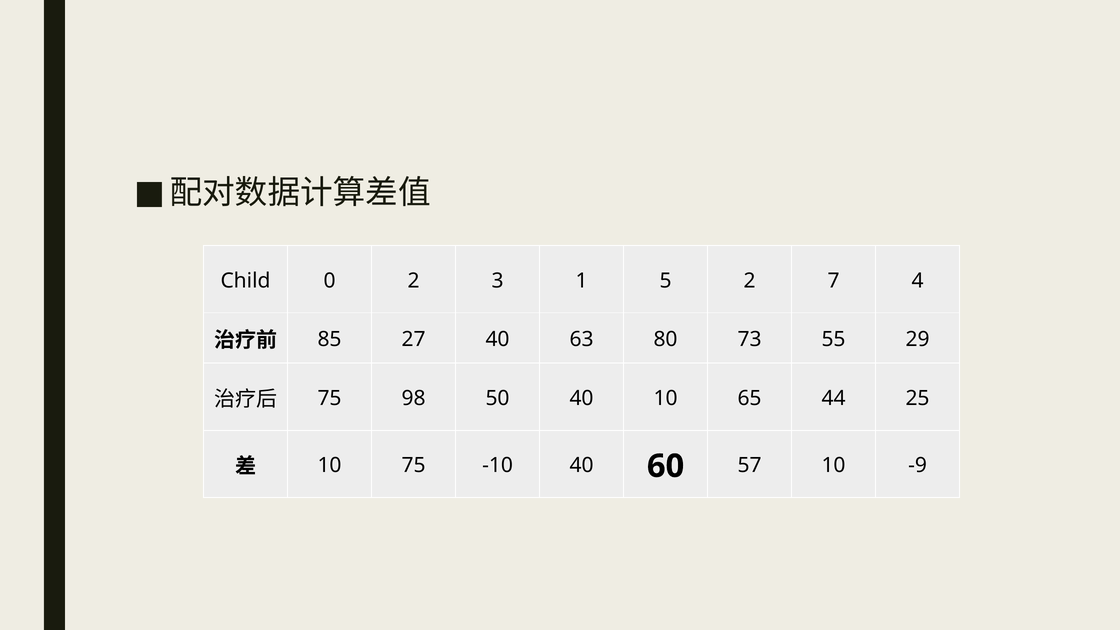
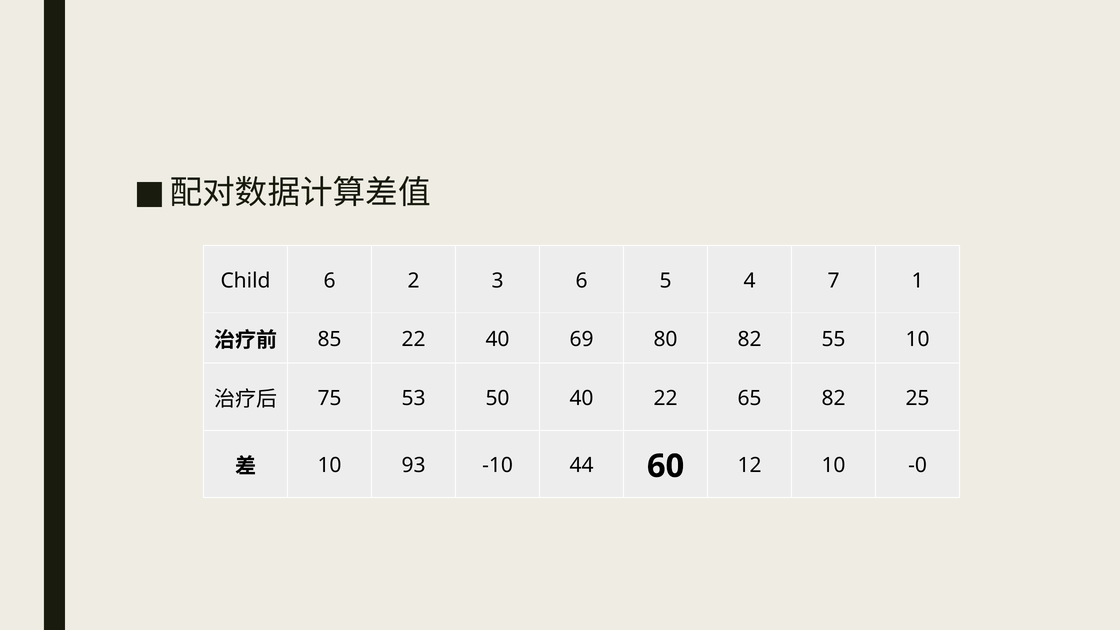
Child 0: 0 -> 6 (330, 281)
3 1: 1 -> 6 (582, 281)
5 2: 2 -> 4 (750, 281)
4: 4 -> 1 (918, 281)
85 27: 27 -> 22 (414, 339)
63: 63 -> 69 (582, 339)
80 73: 73 -> 82 (750, 339)
55 29: 29 -> 10 (918, 339)
98: 98 -> 53 (414, 398)
40 10: 10 -> 22 (666, 398)
65 44: 44 -> 82 (834, 398)
10 75: 75 -> 93 (414, 465)
-10 40: 40 -> 44 (582, 465)
57: 57 -> 12 (750, 465)
-9: -9 -> -0 (918, 465)
